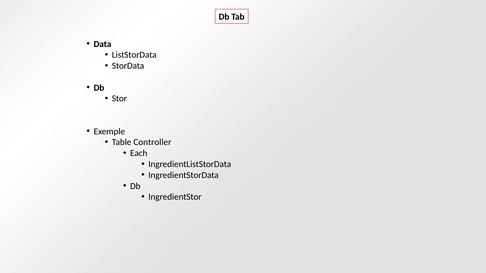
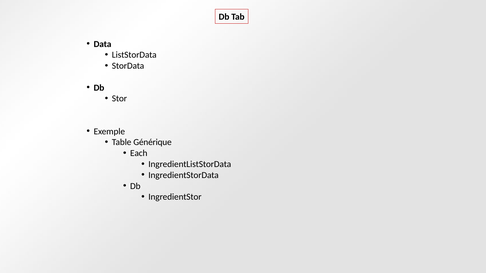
Controller: Controller -> Générique (153, 143)
